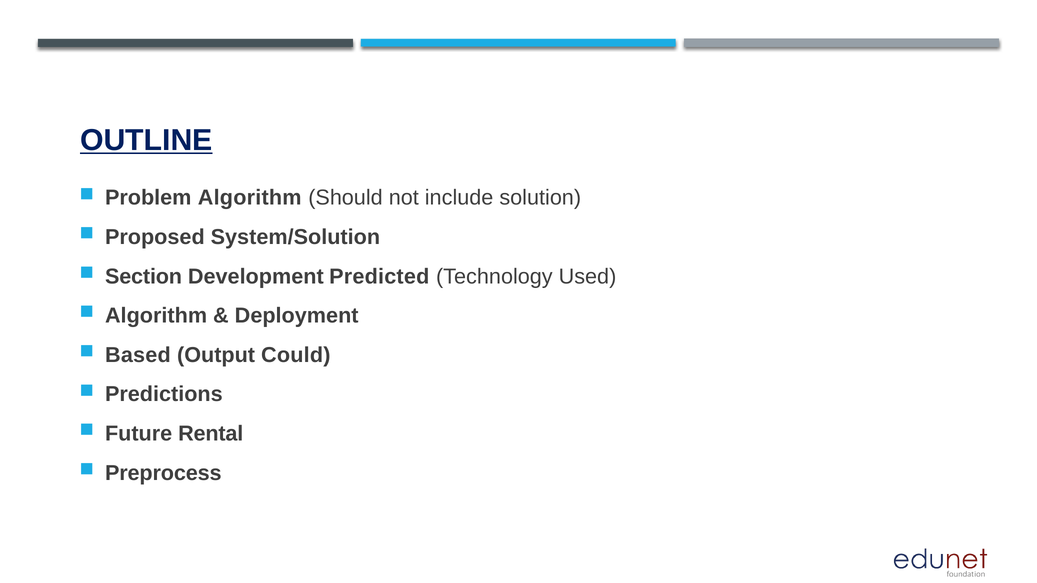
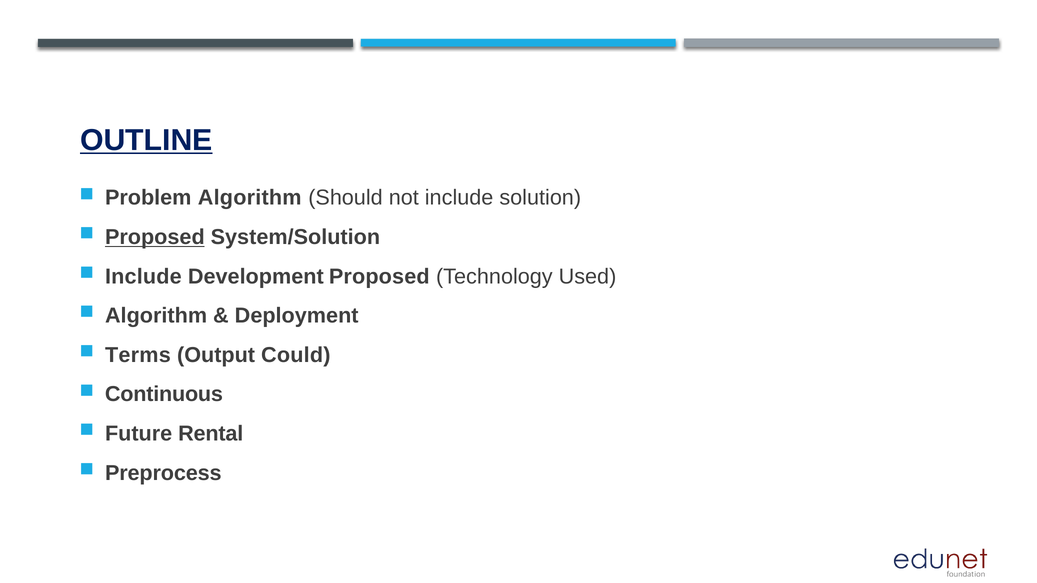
Proposed underline: none -> present (155, 237)
Section: Section -> Include (143, 277)
Development Predicted: Predicted -> Proposed (379, 277)
Based: Based -> Terms (138, 355)
Predictions: Predictions -> Continuous (164, 395)
